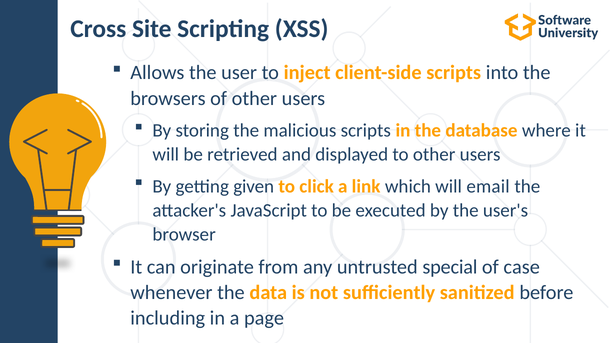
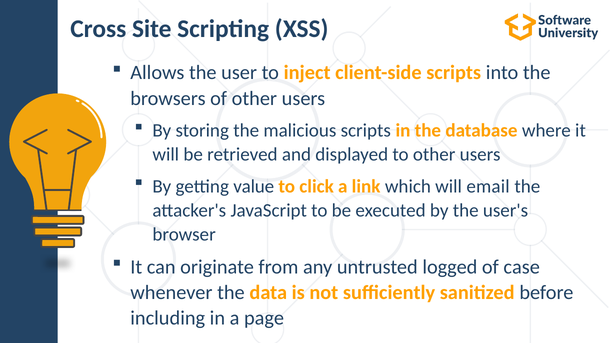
given: given -> value (254, 186)
special: special -> logged (450, 267)
